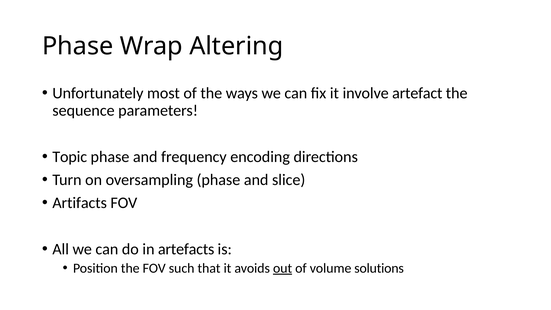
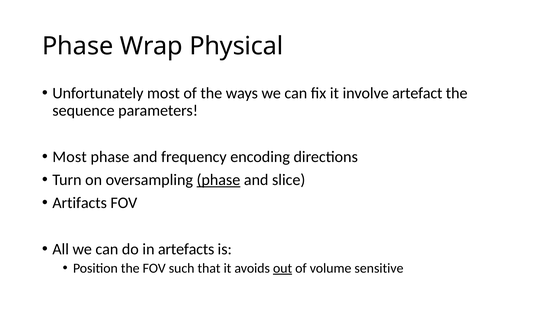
Altering: Altering -> Physical (236, 46)
Topic: Topic -> Most (70, 157)
phase underline: none -> present (218, 180)
solutions: solutions -> sensitive (379, 268)
